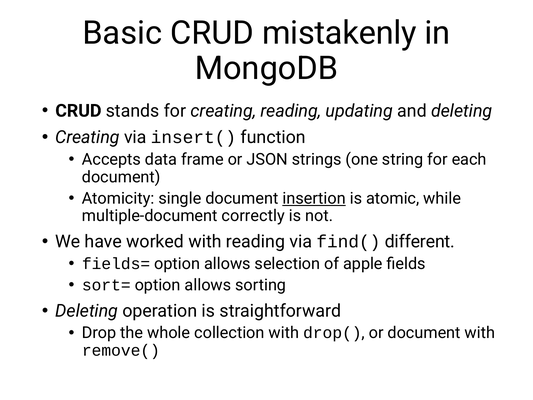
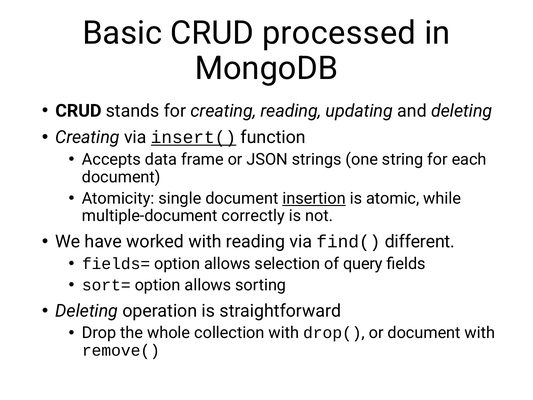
mistakenly: mistakenly -> processed (339, 33)
insert( underline: none -> present (194, 137)
apple: apple -> query (363, 264)
